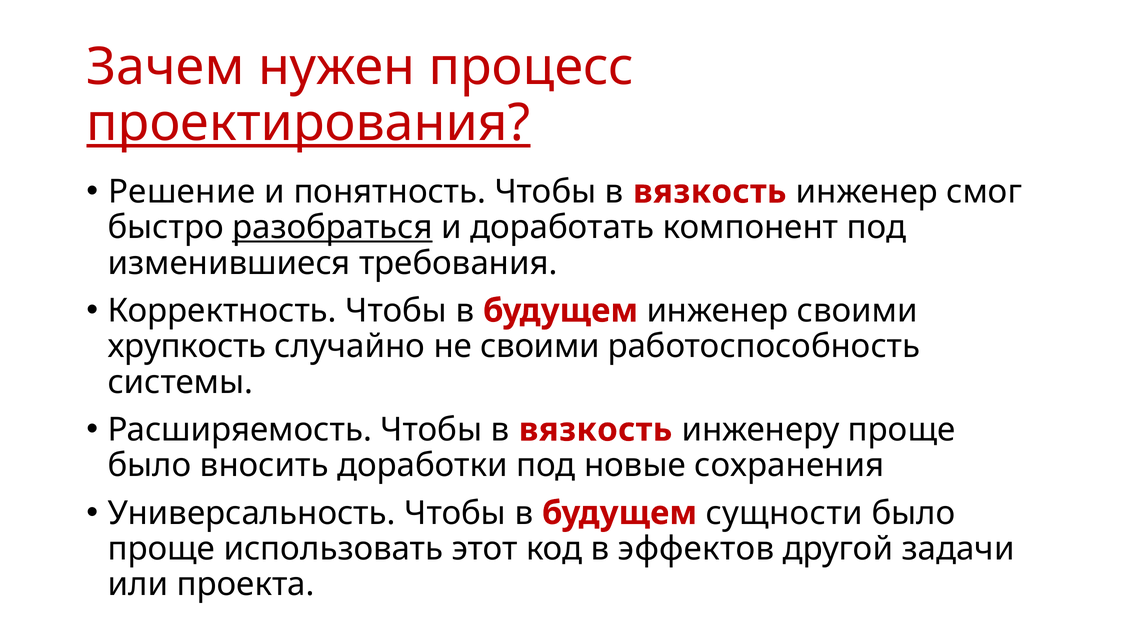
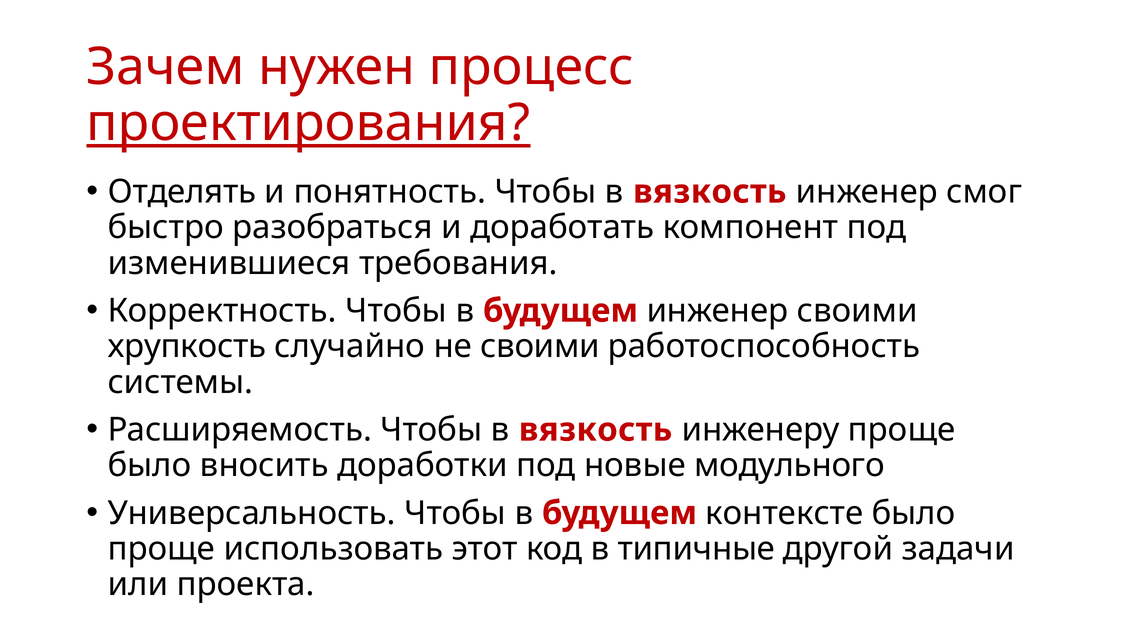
Решение: Решение -> Отделять (182, 192)
разобраться underline: present -> none (332, 227)
сохранения: сохранения -> модульного (789, 465)
сущности: сущности -> контексте (784, 513)
эффектов: эффектов -> типичные (696, 549)
